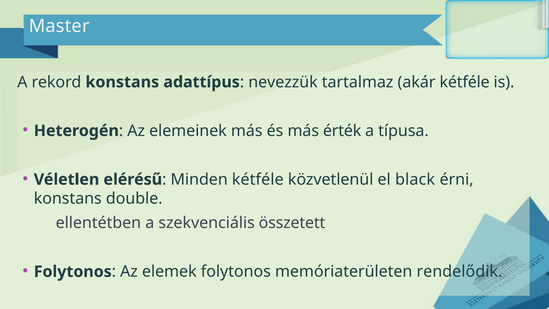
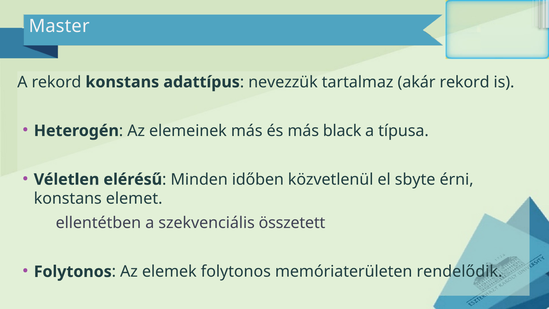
akár kétféle: kétféle -> rekord (465, 82)
érték: érték -> black (342, 131)
Minden kétféle: kétféle -> időben (258, 179)
black: black -> sbyte (415, 179)
double: double -> elemet (134, 199)
